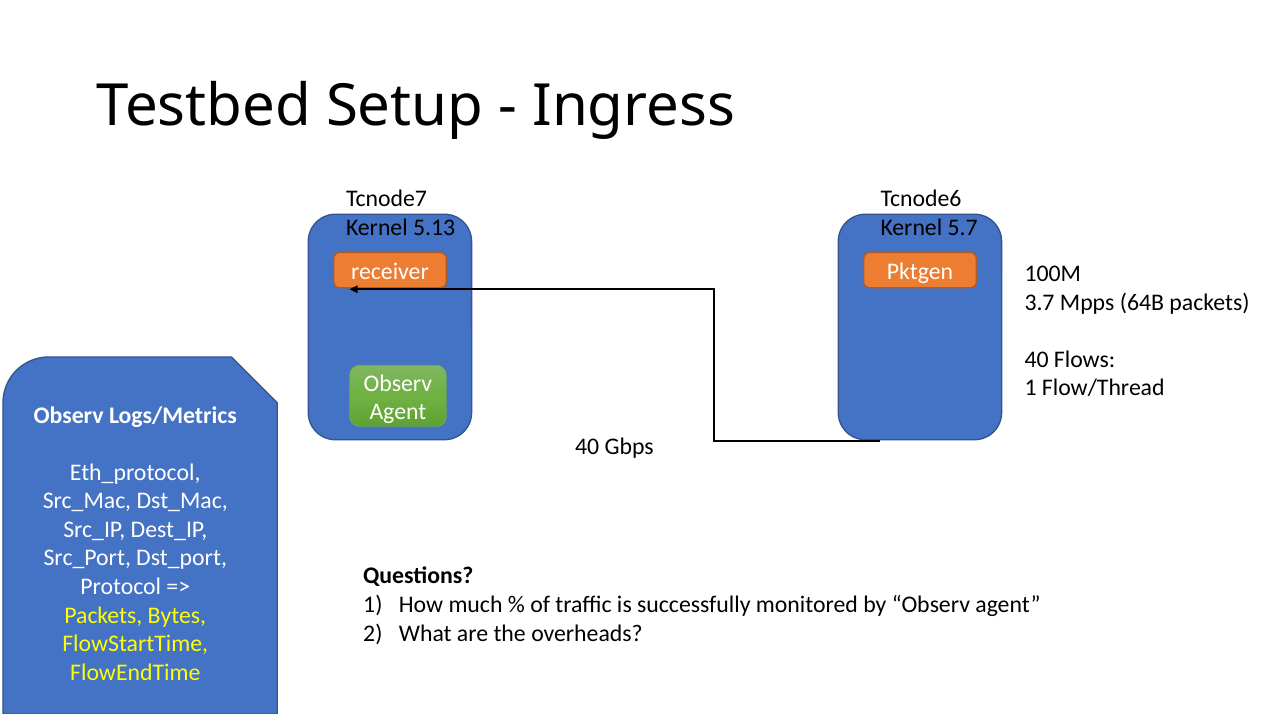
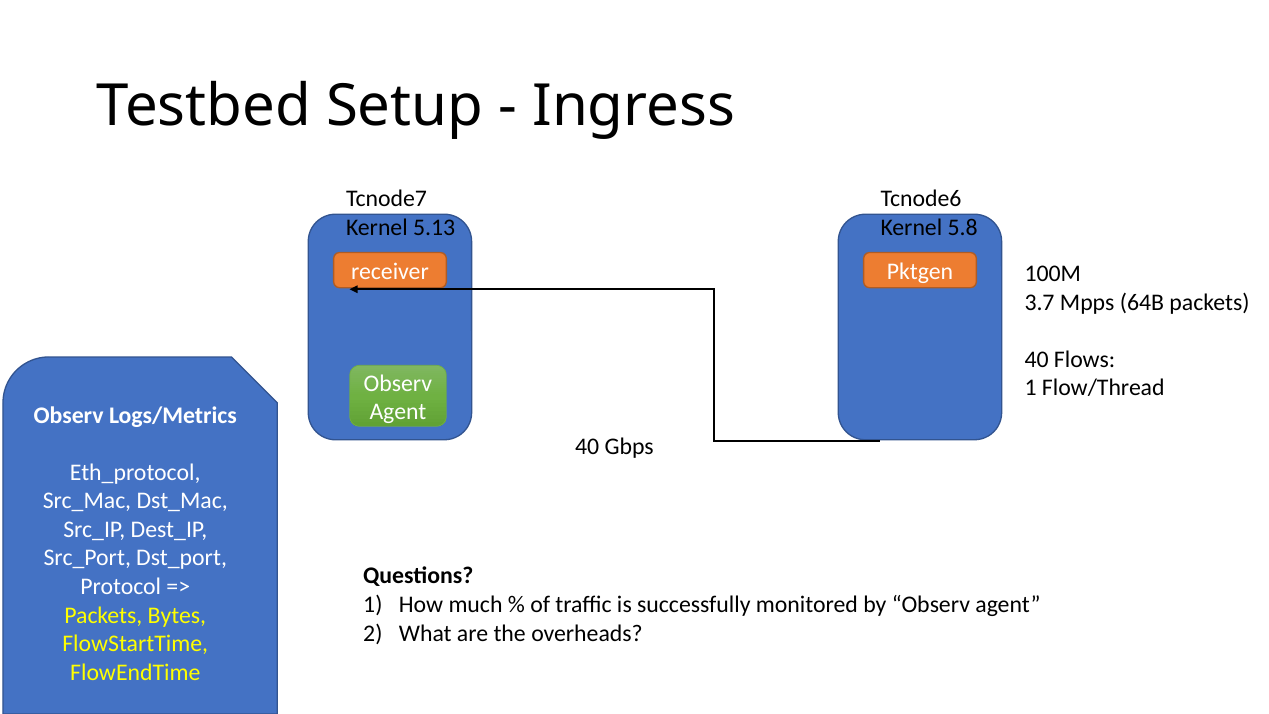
5.7: 5.7 -> 5.8 (963, 227)
